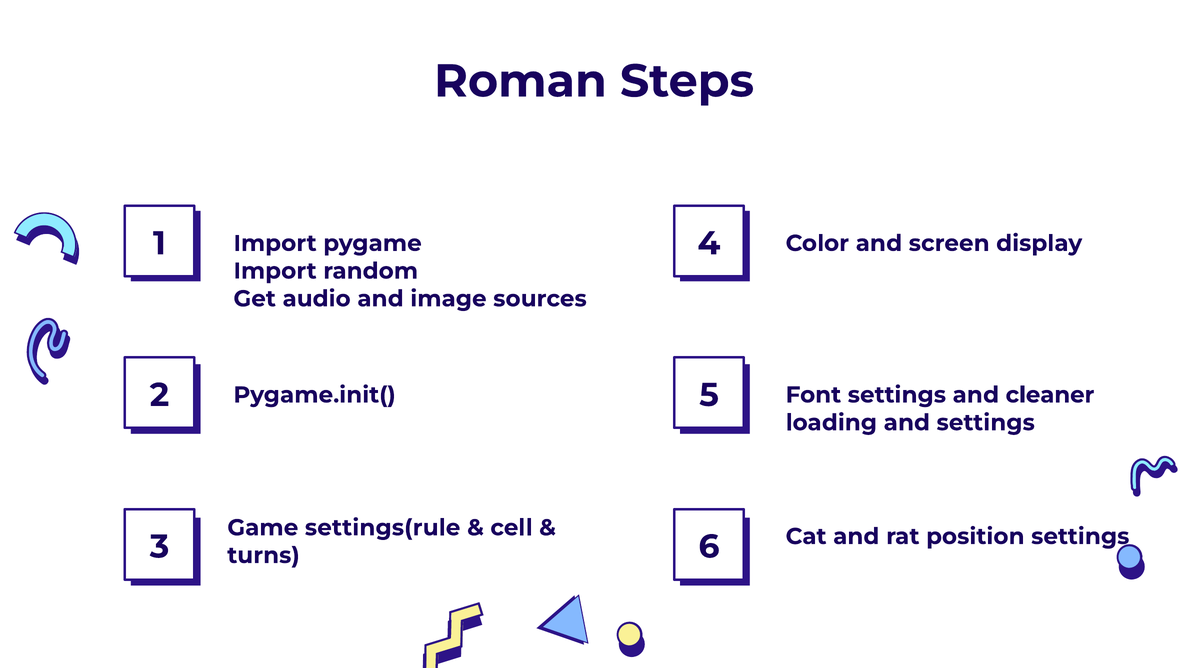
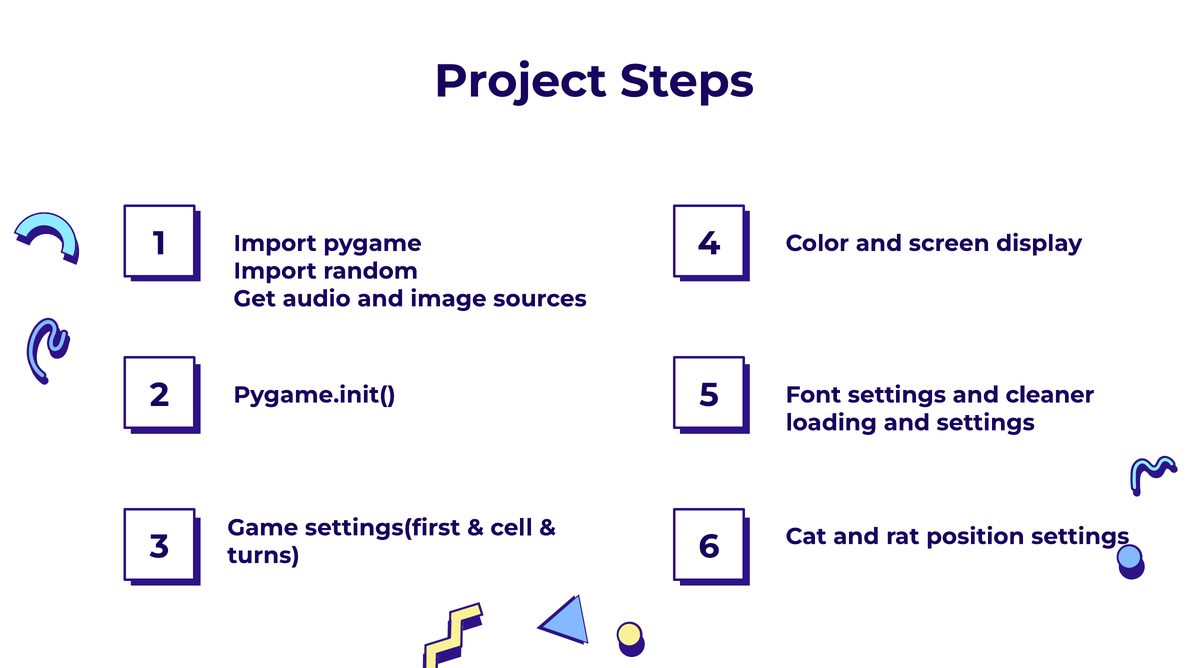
Roman: Roman -> Project (521, 81)
settings(rule: settings(rule -> settings(first (383, 528)
